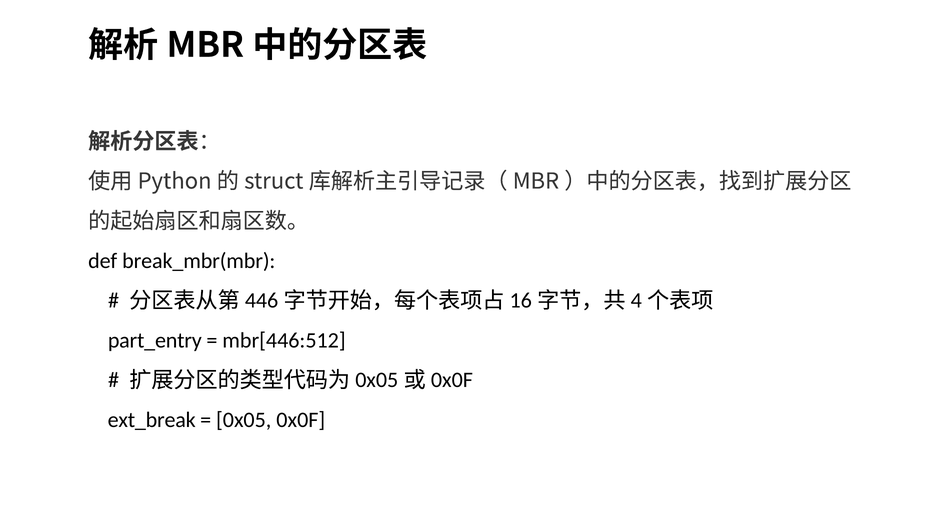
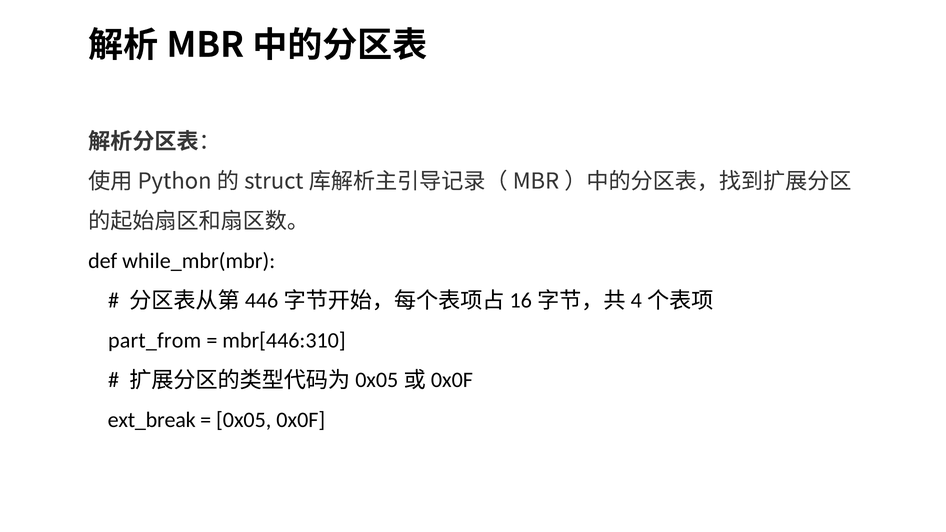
break_mbr(mbr: break_mbr(mbr -> while_mbr(mbr (199, 261)
part_entry: part_entry -> part_from (155, 340)
mbr[446:512: mbr[446:512 -> mbr[446:310 (284, 340)
